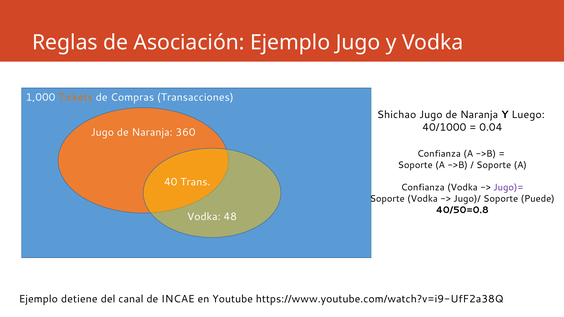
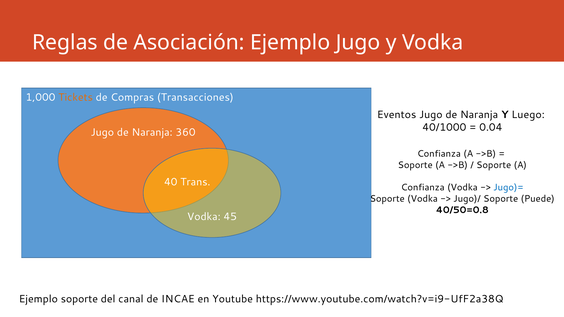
Shichao: Shichao -> Eventos (397, 115)
Jugo)= colour: purple -> blue (509, 188)
48: 48 -> 45 (230, 217)
Ejemplo detiene: detiene -> soporte (79, 299)
